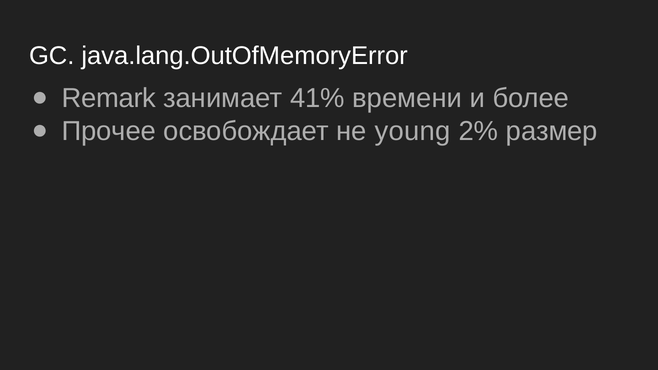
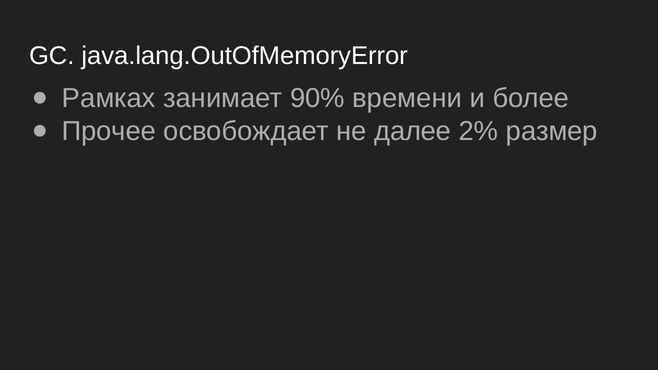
Remark: Remark -> Рамках (109, 98)
41%: 41% -> 90% (317, 98)
young: young -> далее (413, 131)
